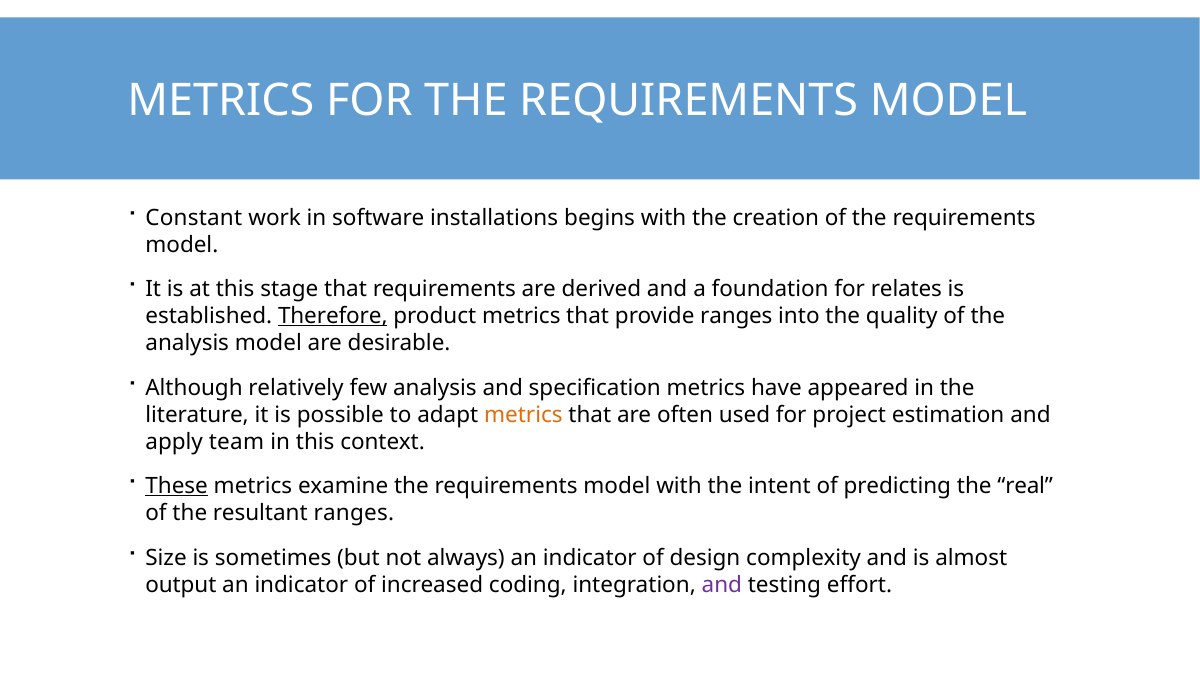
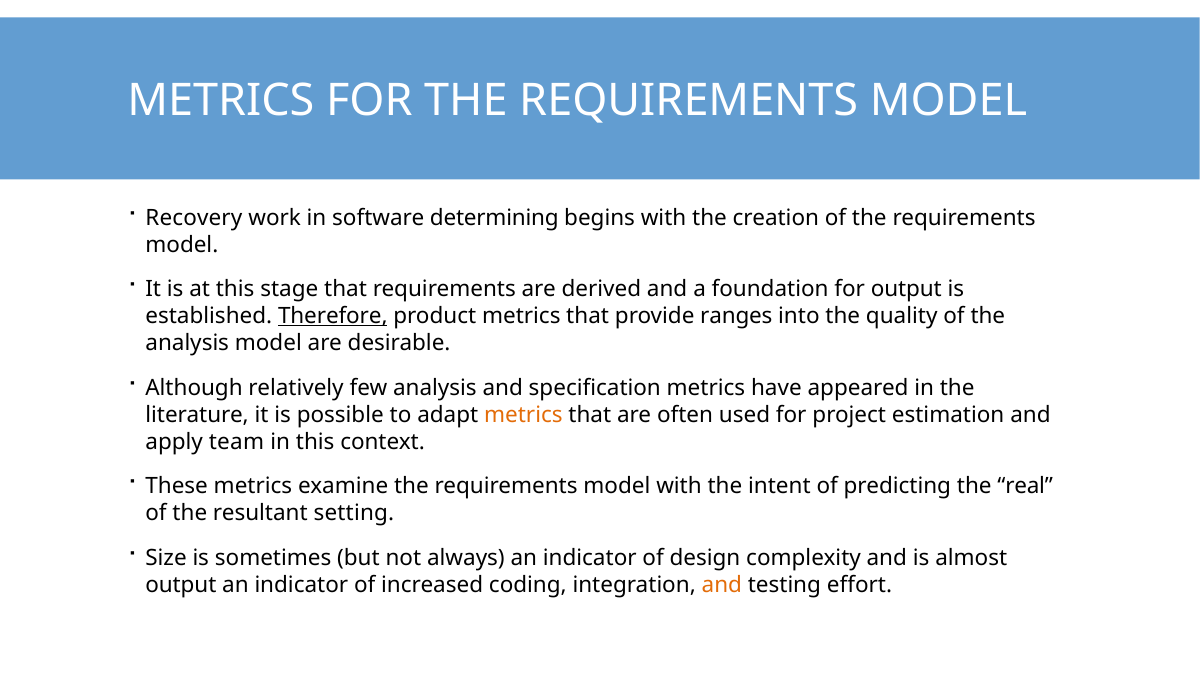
Constant: Constant -> Recovery (194, 218)
installations: installations -> determining (494, 218)
for relates: relates -> output (906, 289)
These underline: present -> none (177, 486)
resultant ranges: ranges -> setting (354, 513)
and colour: purple -> orange (722, 585)
